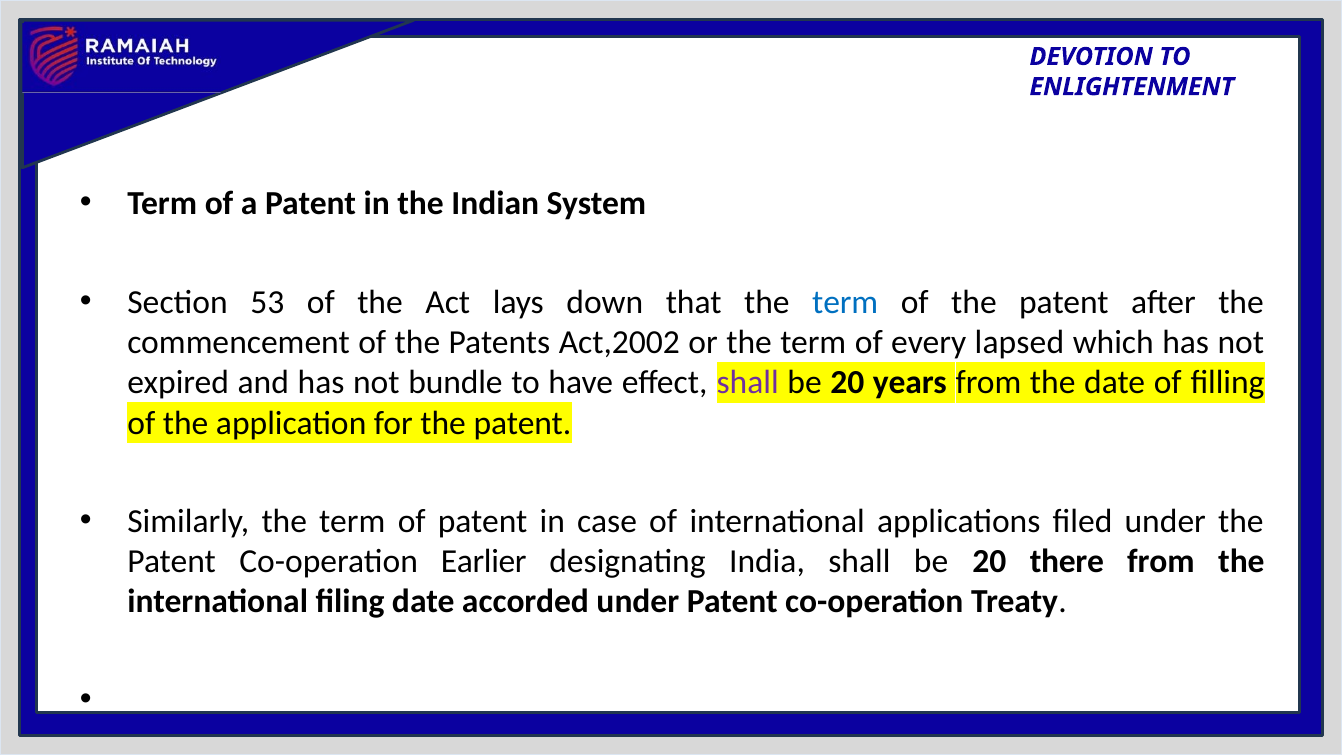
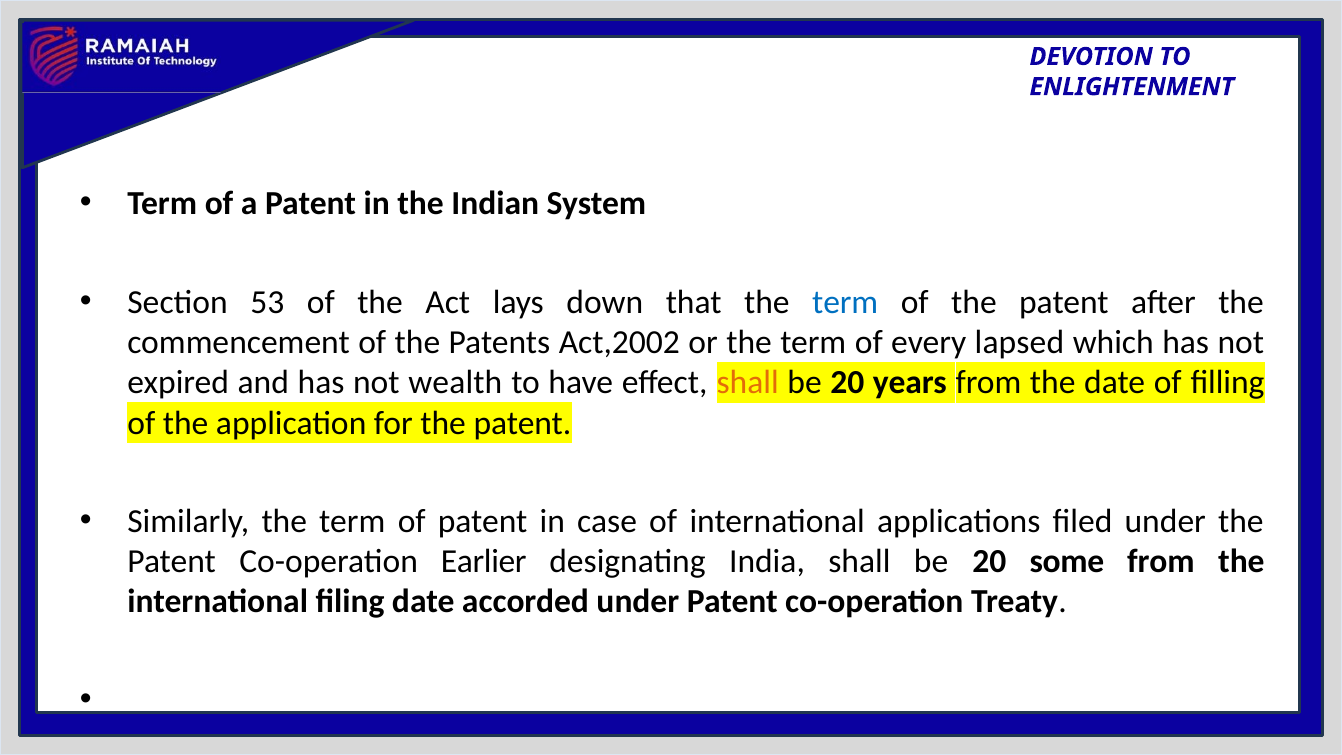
bundle: bundle -> wealth (455, 383)
shall colour: purple -> orange (748, 383)
there: there -> some (1067, 562)
